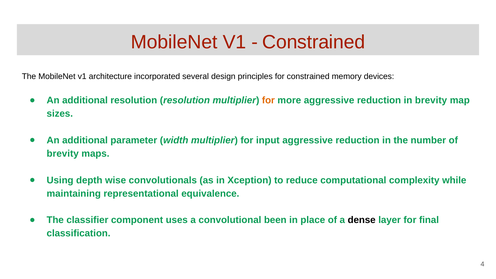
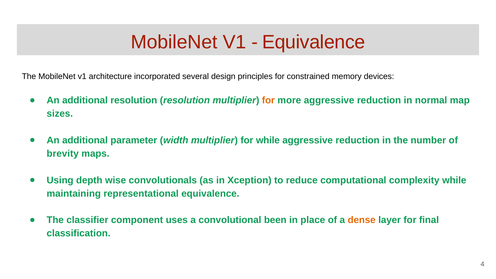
Constrained: Constrained -> Equivalence (314, 42)
in brevity: brevity -> normal (431, 100)
for input: input -> while (268, 140)
dense colour: black -> orange (362, 220)
